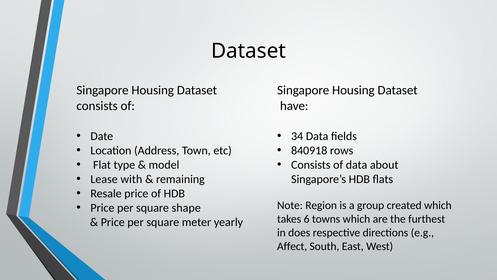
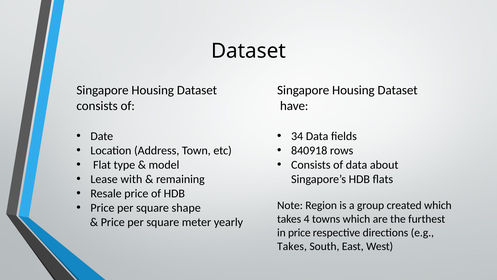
6: 6 -> 4 (307, 219)
in does: does -> price (299, 232)
Affect: Affect -> Takes (292, 246)
